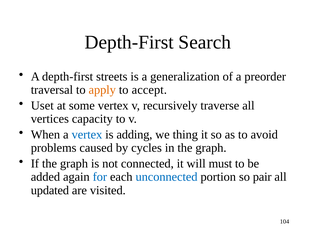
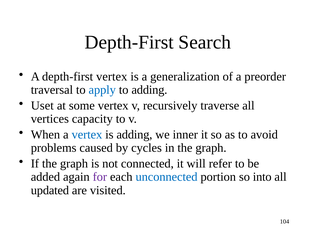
depth-first streets: streets -> vertex (112, 77)
apply colour: orange -> blue (102, 90)
to accept: accept -> adding (149, 90)
thing: thing -> inner (185, 135)
must: must -> refer (220, 164)
for colour: blue -> purple (100, 177)
pair: pair -> into (262, 177)
